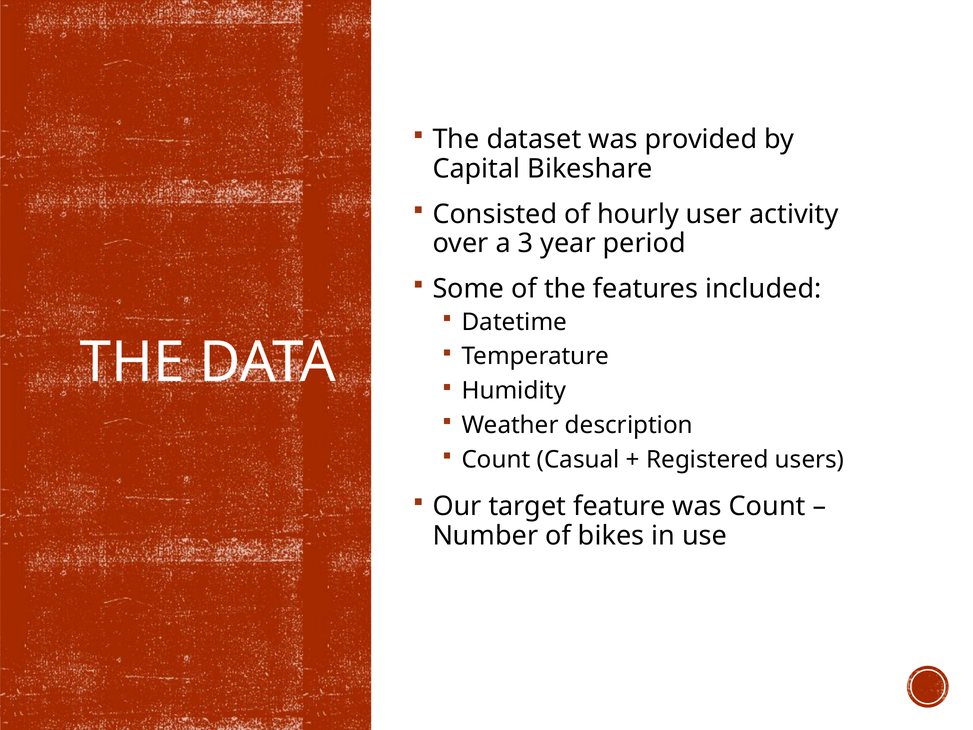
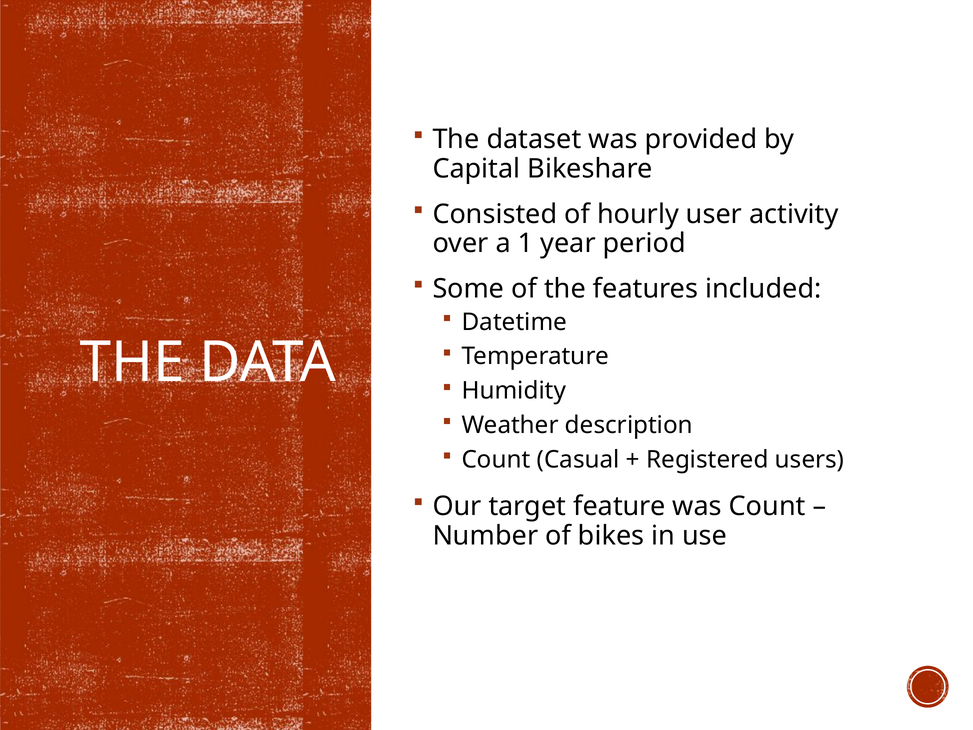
3: 3 -> 1 (526, 243)
